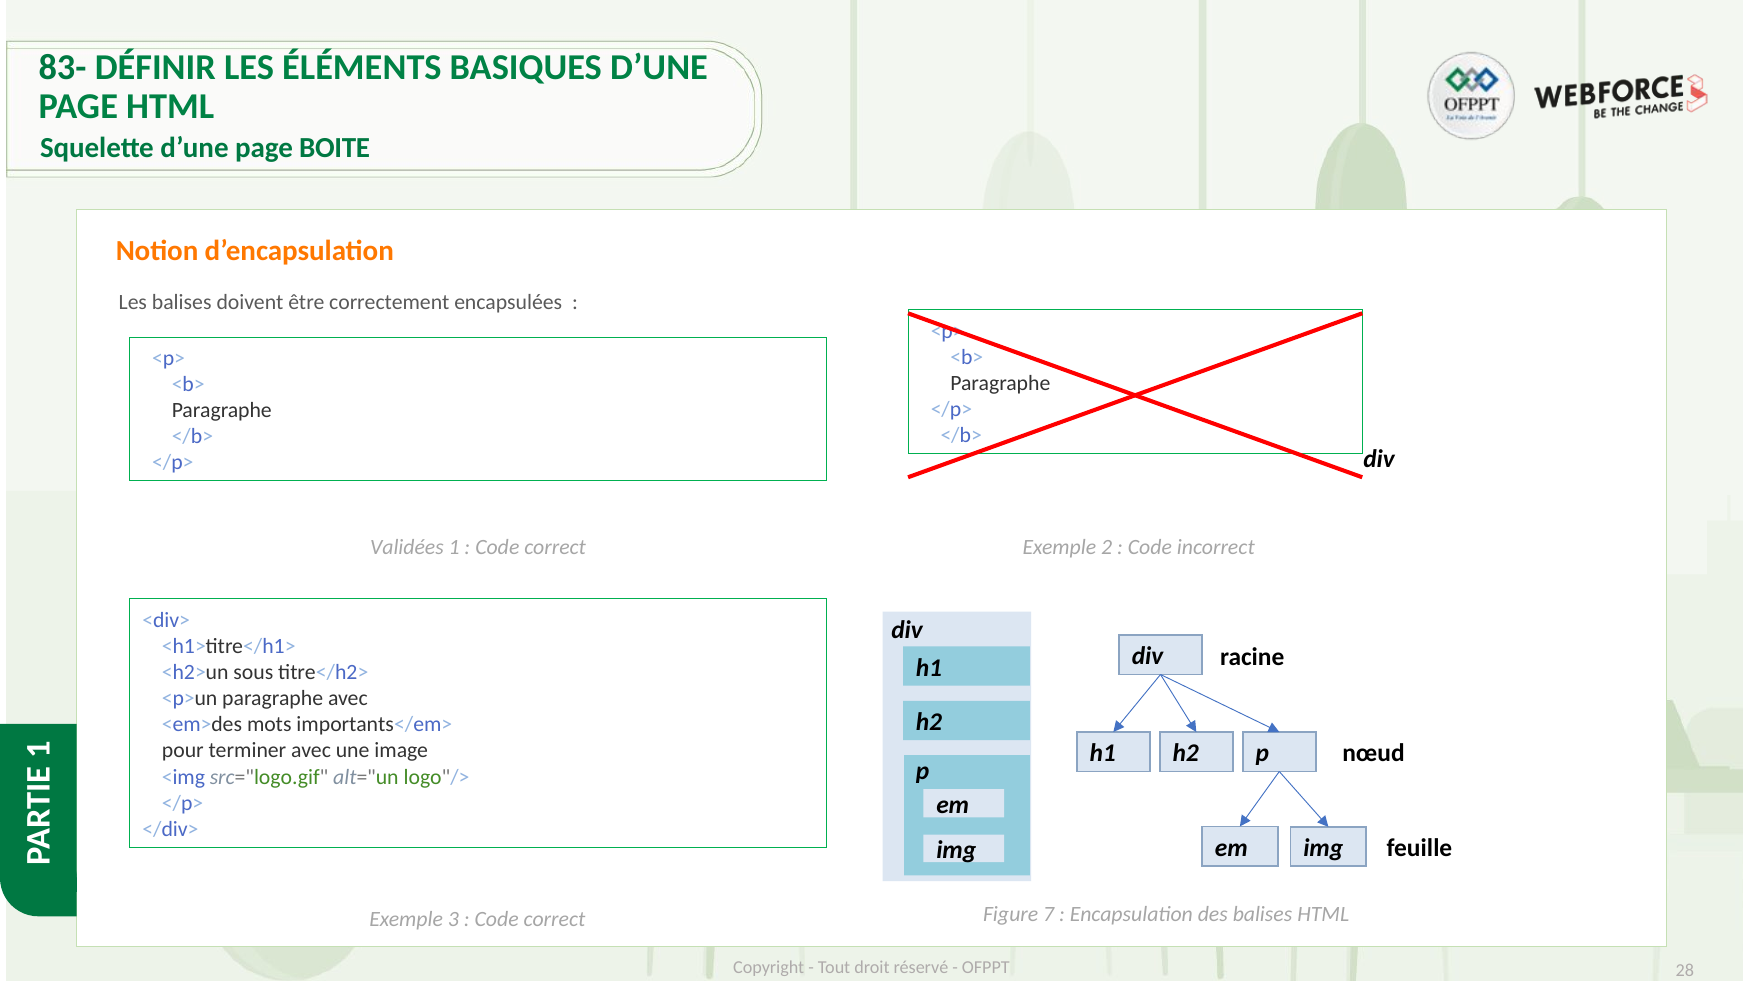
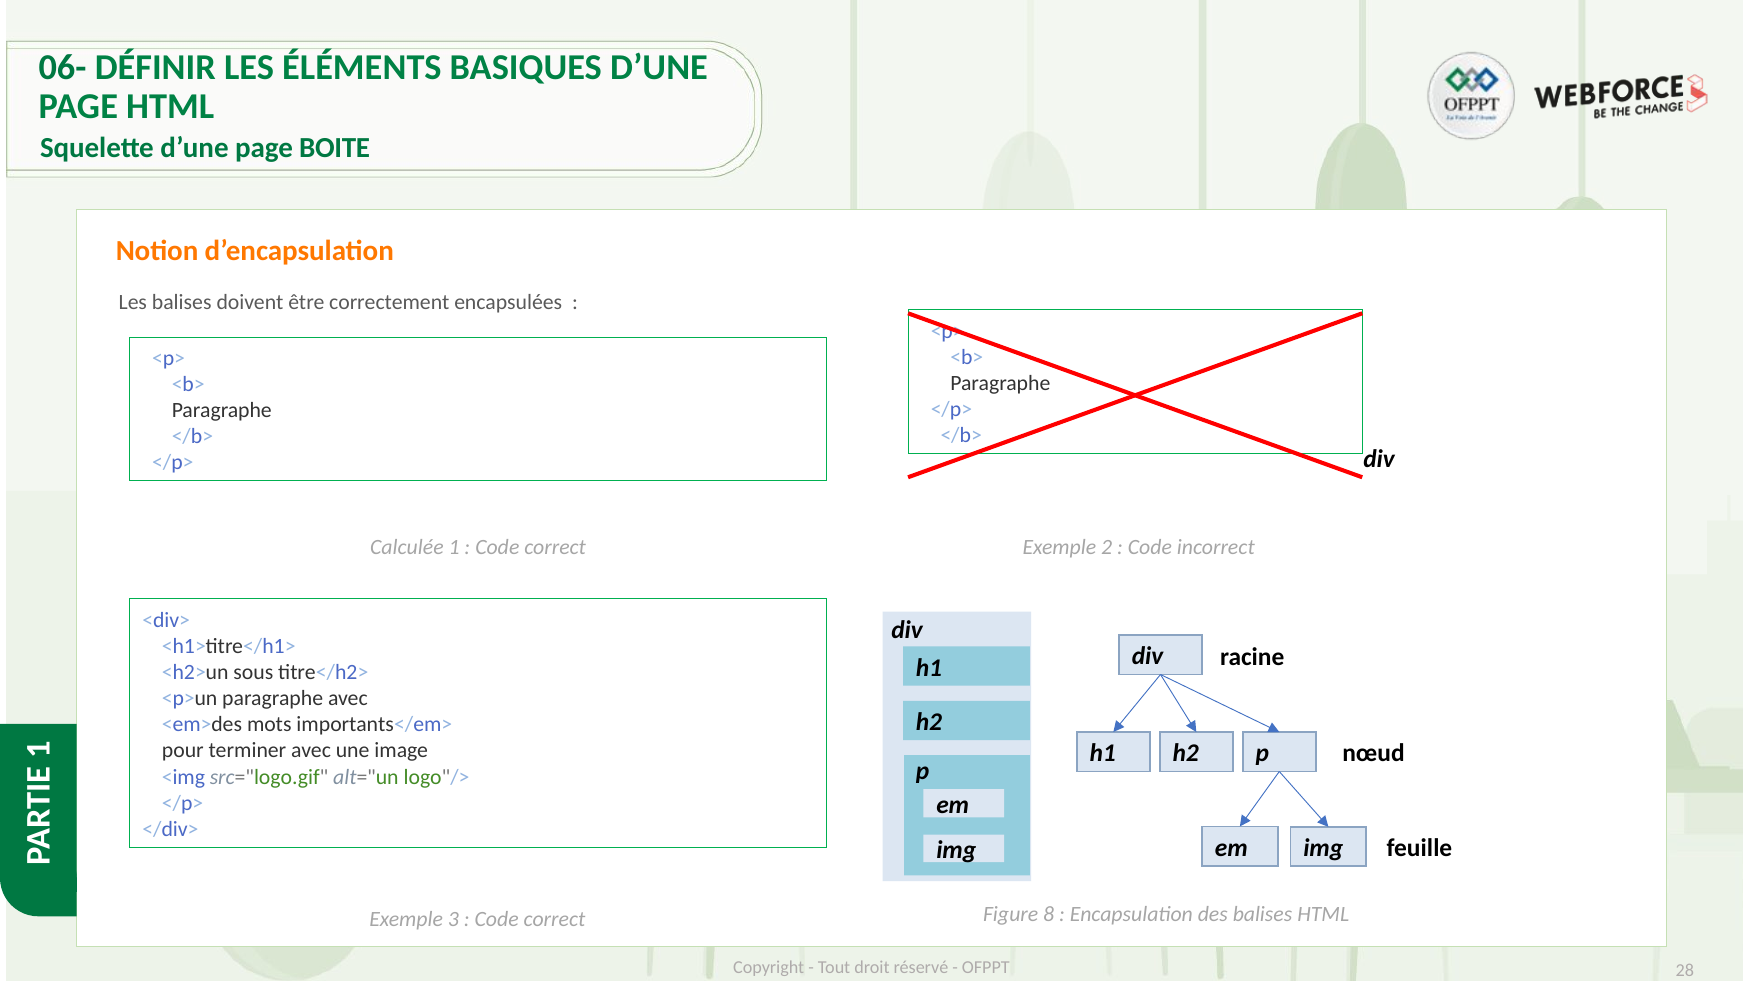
83-: 83- -> 06- (63, 68)
Validées: Validées -> Calculée (407, 547)
7: 7 -> 8 (1049, 914)
